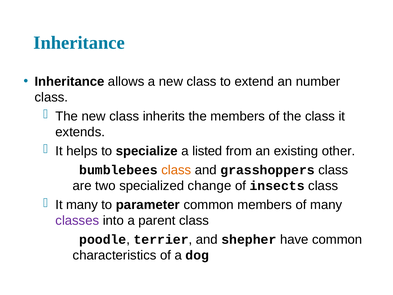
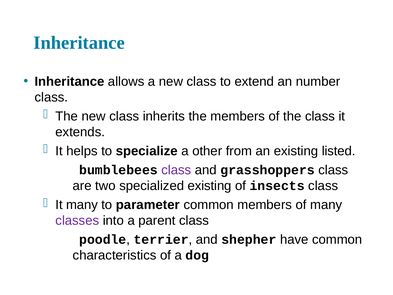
listed: listed -> other (207, 151)
other: other -> listed (339, 151)
class colour: orange -> purple (176, 170)
specialized change: change -> existing (210, 186)
